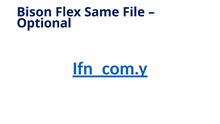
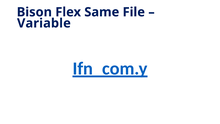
Optional: Optional -> Variable (44, 23)
